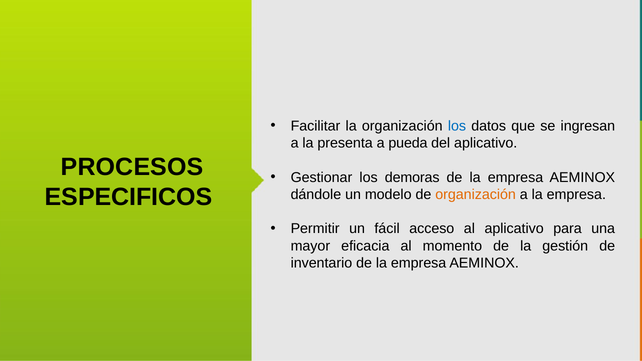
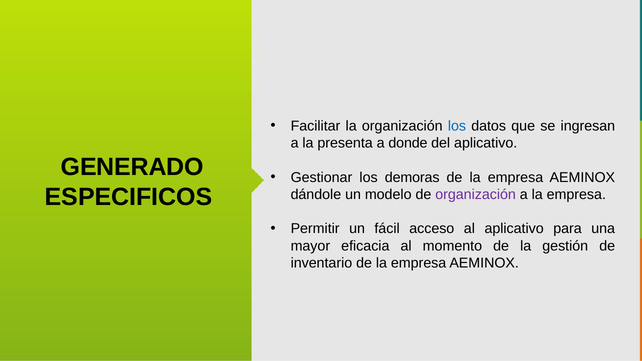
pueda: pueda -> donde (408, 143)
PROCESOS: PROCESOS -> GENERADO (132, 167)
organización colour: orange -> purple (476, 195)
